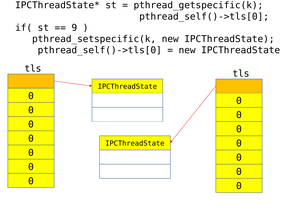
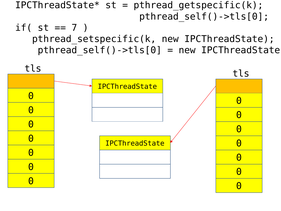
9: 9 -> 7 (74, 28)
